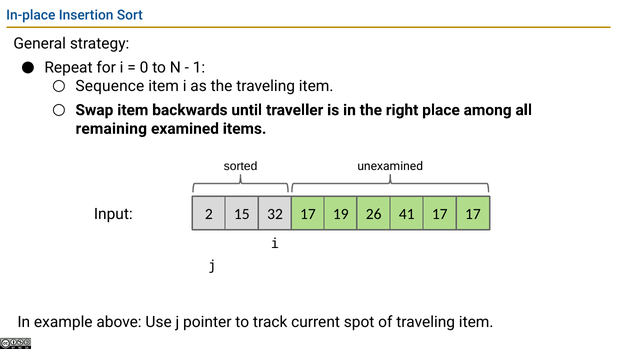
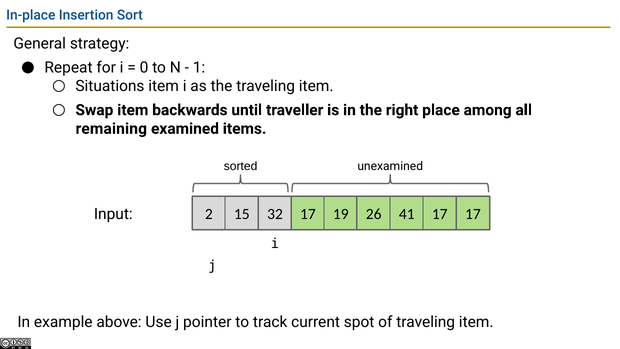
Sequence: Sequence -> Situations (110, 86)
